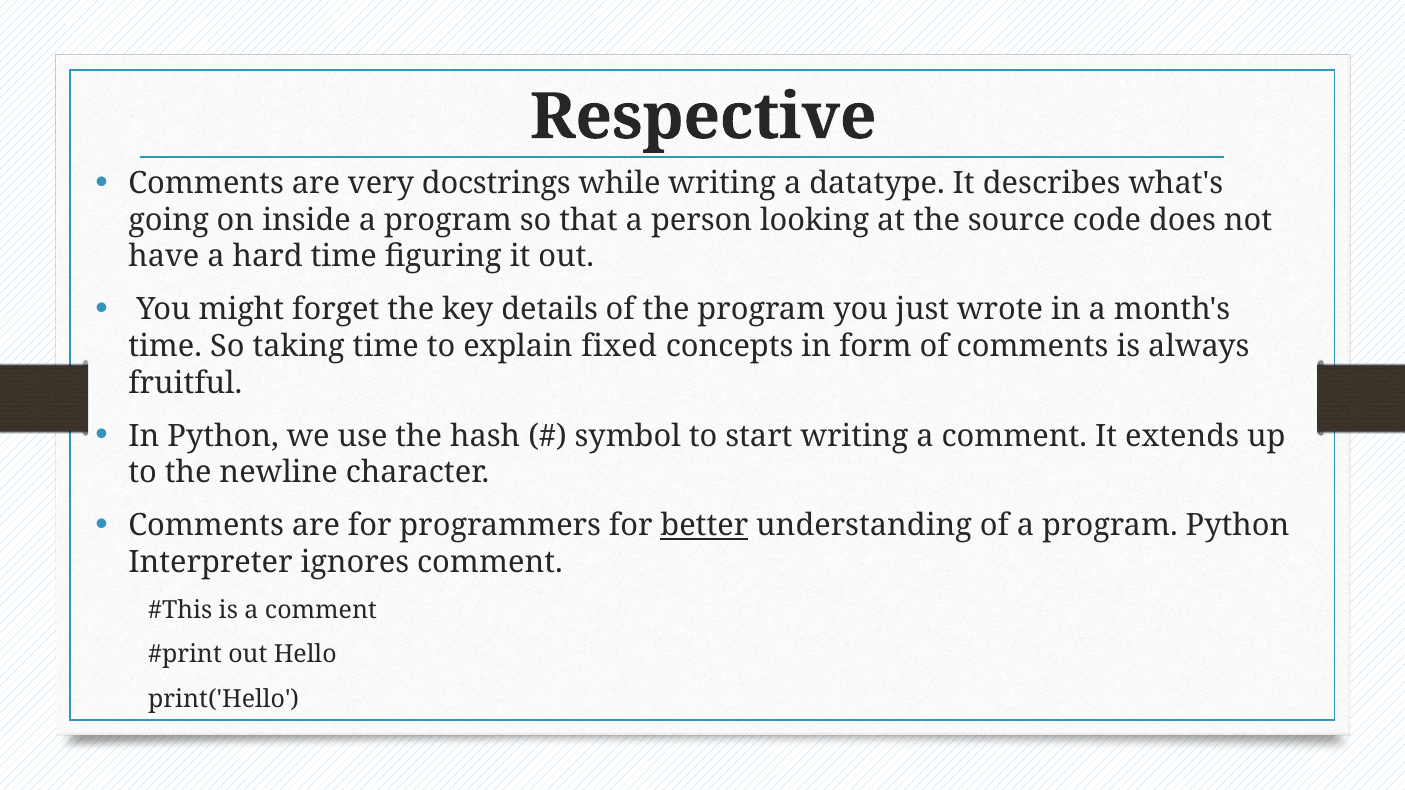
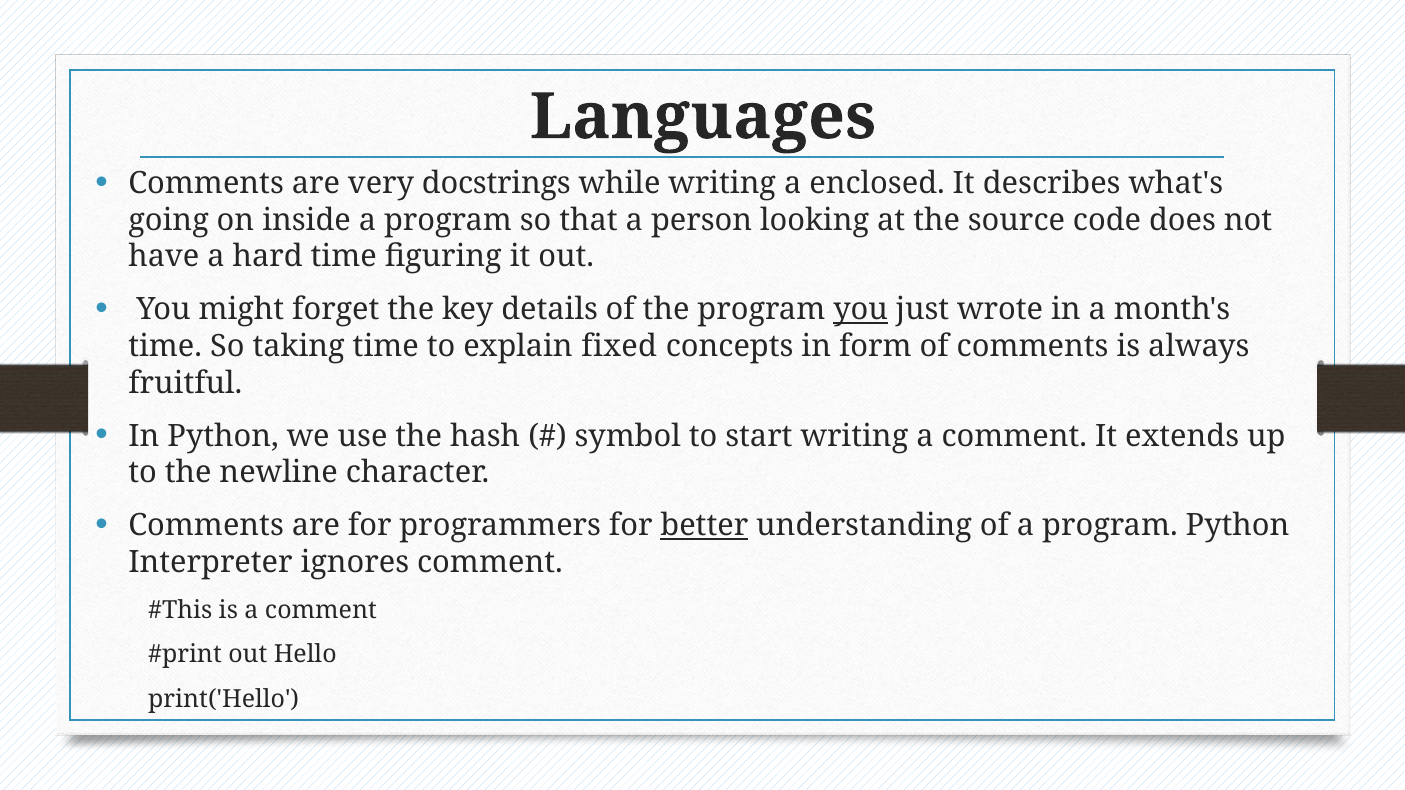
Respective: Respective -> Languages (703, 117)
datatype: datatype -> enclosed (877, 183)
you underline: none -> present (861, 310)
